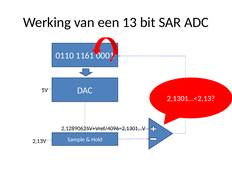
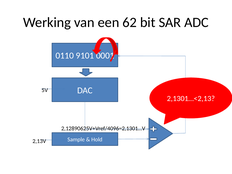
13: 13 -> 62 (130, 22)
1161: 1161 -> 9101 (85, 56)
